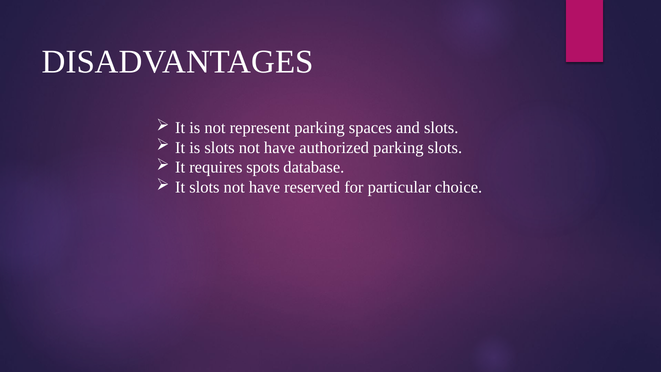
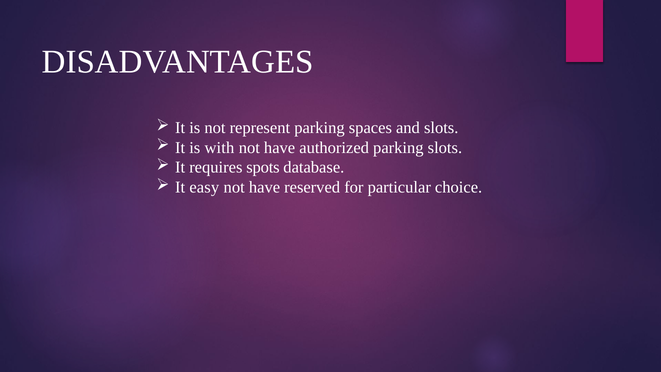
is slots: slots -> with (219, 148)
It slots: slots -> easy (204, 187)
